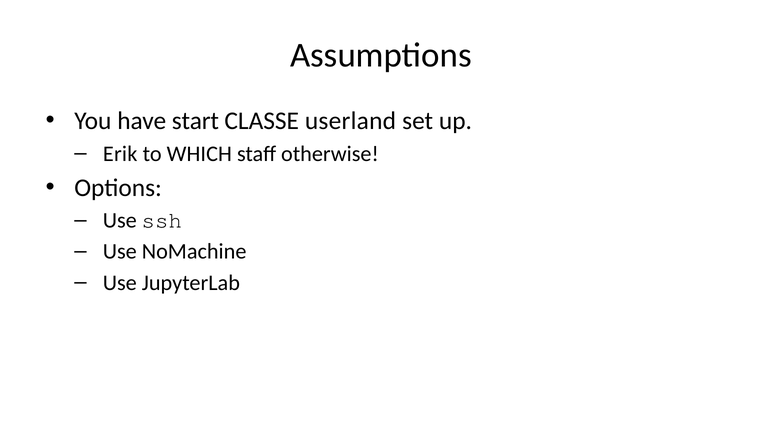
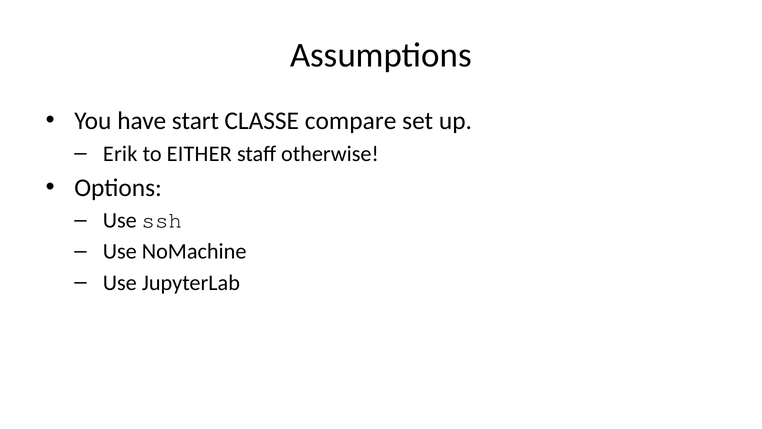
userland: userland -> compare (351, 121)
WHICH: WHICH -> EITHER (199, 154)
